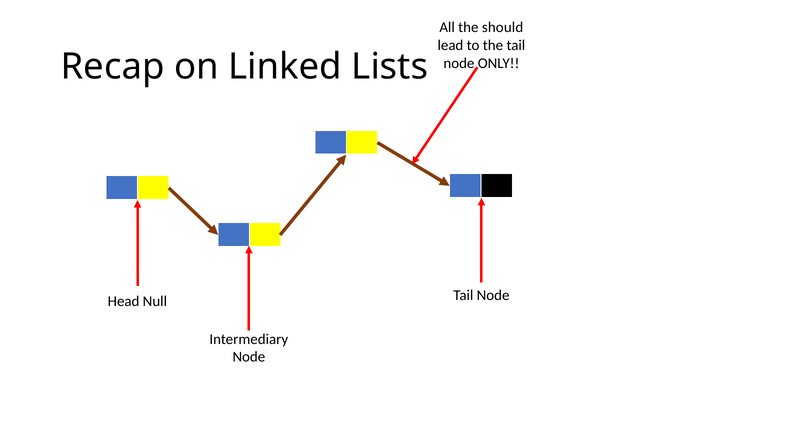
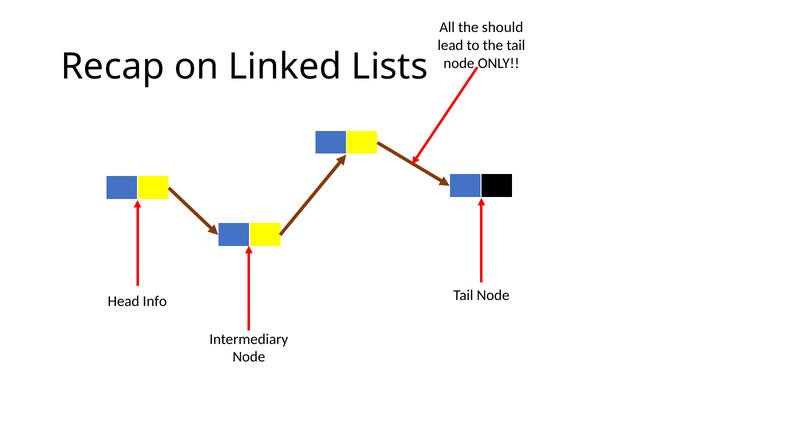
Null: Null -> Info (155, 301)
